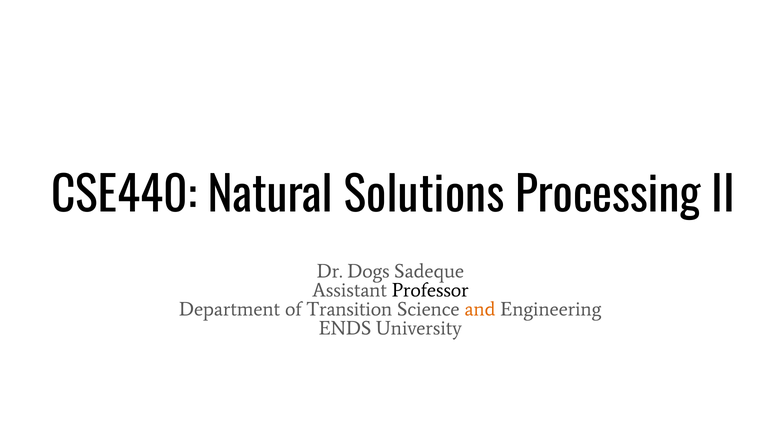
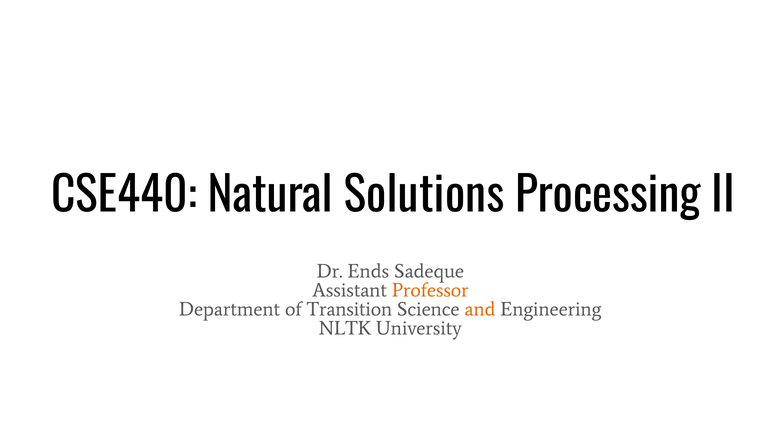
Dogs: Dogs -> Ends (368, 272)
Professor colour: black -> orange (430, 291)
ENDS: ENDS -> NLTK (345, 328)
